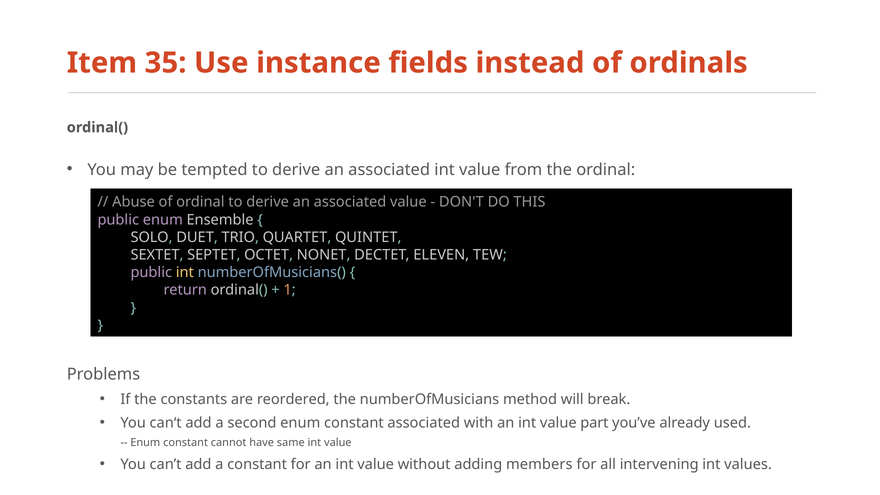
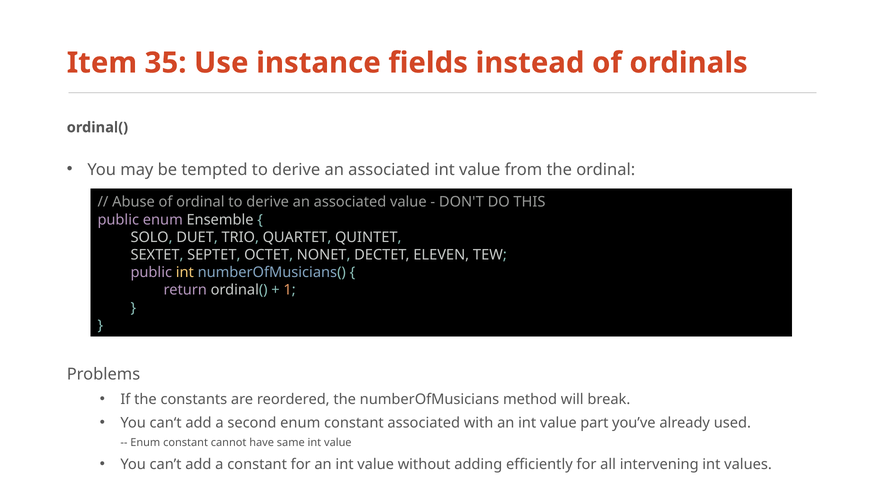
members: members -> efficiently (539, 464)
